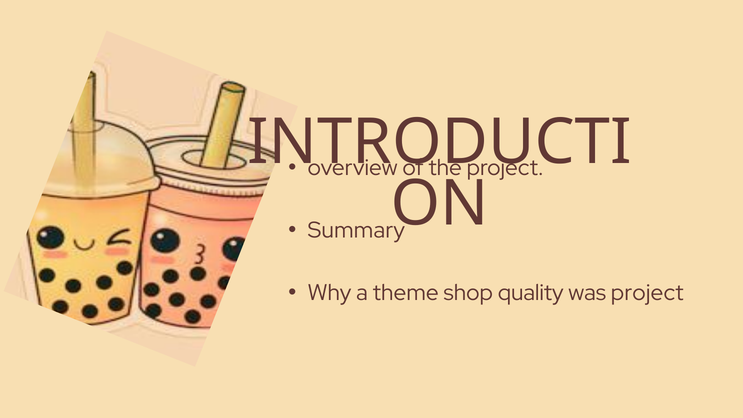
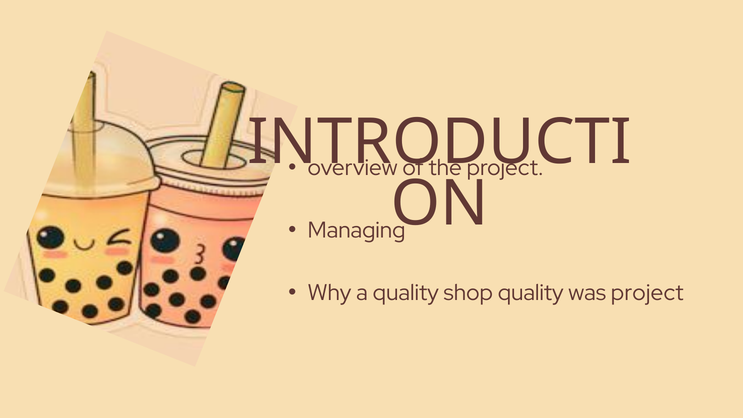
Summary: Summary -> Managing (357, 230)
a theme: theme -> quality (406, 293)
